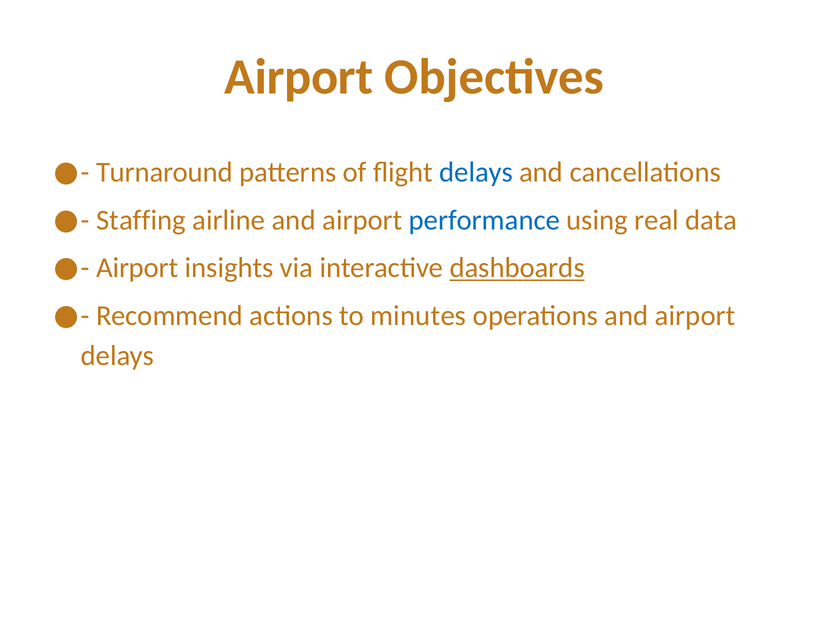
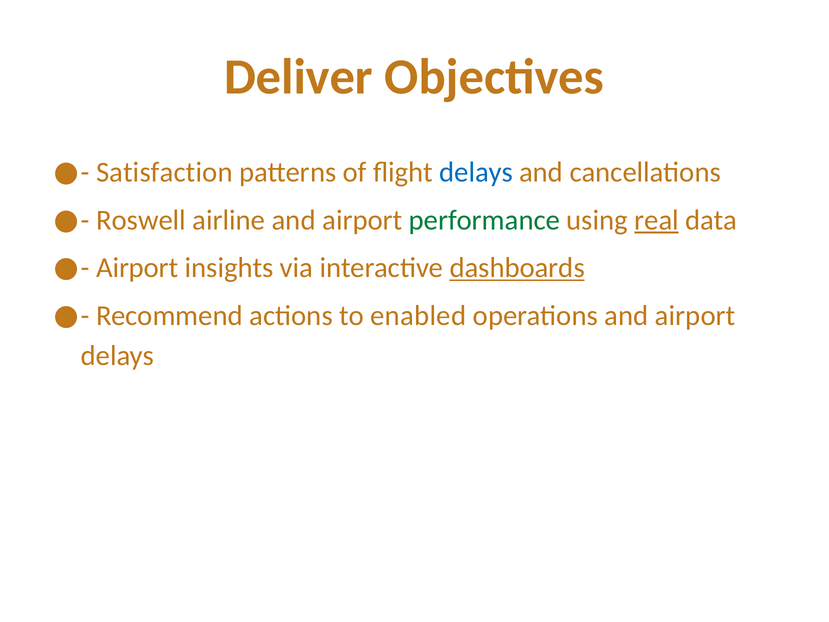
Airport: Airport -> Deliver (299, 77)
Turnaround: Turnaround -> Satisfaction (164, 172)
Staffing: Staffing -> Roswell (141, 220)
performance colour: blue -> green (484, 220)
real underline: none -> present (657, 220)
minutes: minutes -> enabled (418, 315)
